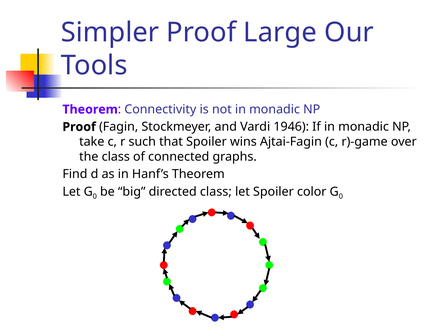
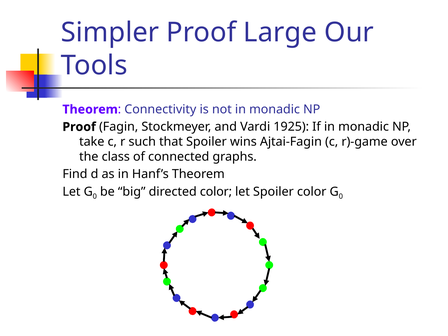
1946: 1946 -> 1925 (291, 127)
directed class: class -> color (216, 192)
